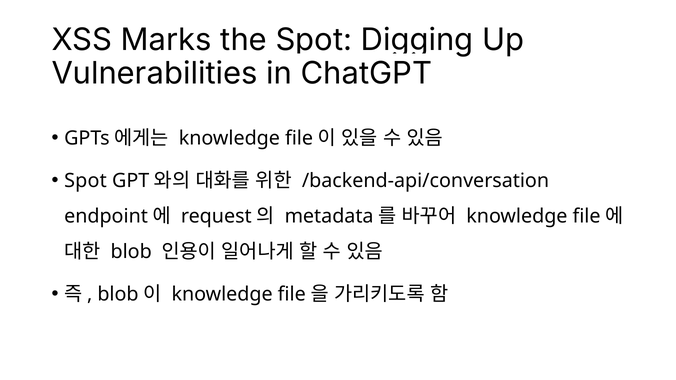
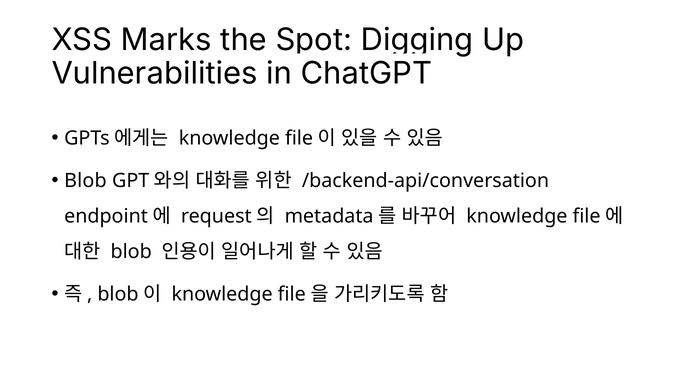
Spot: Spot -> Blob (85, 181)
